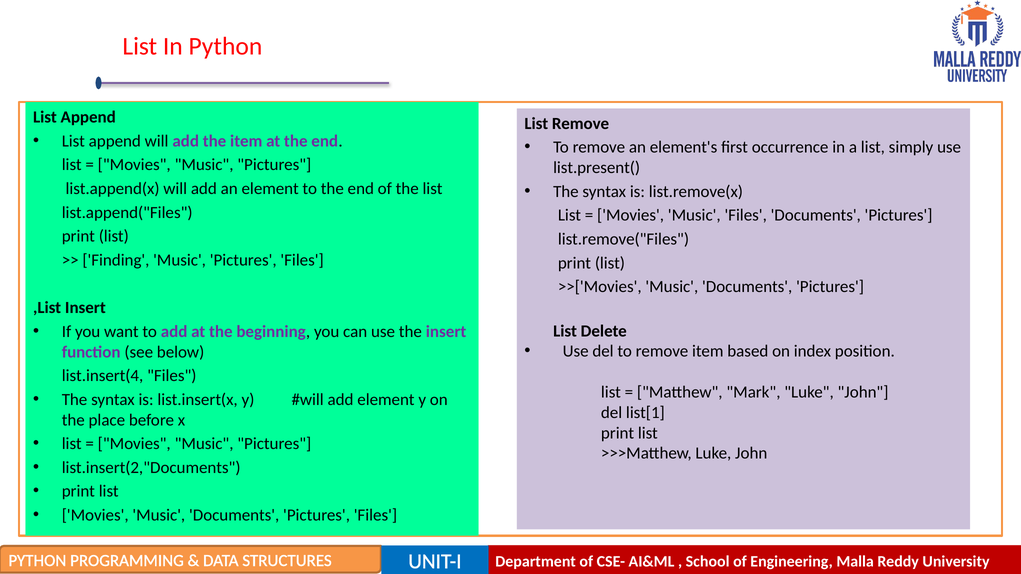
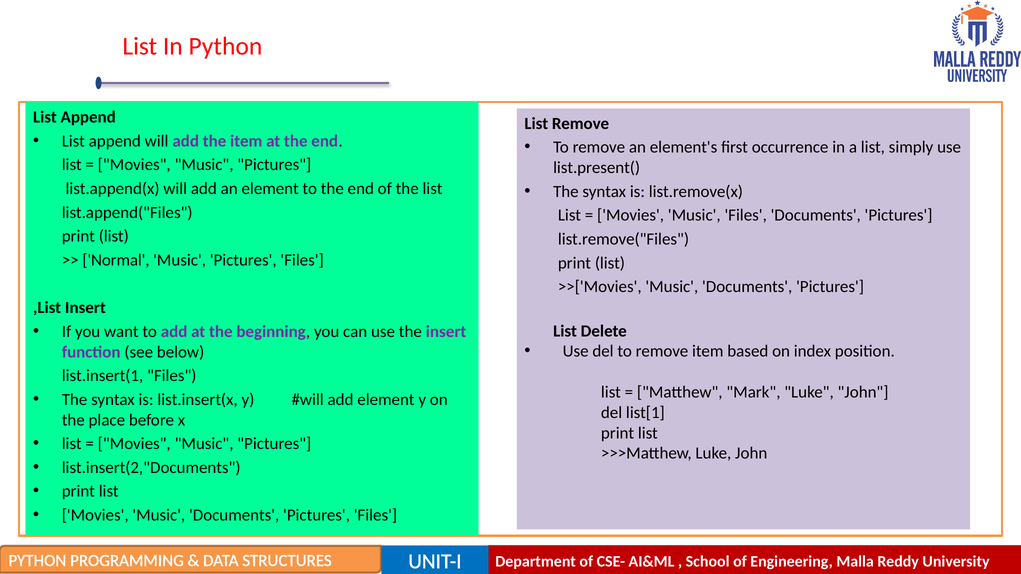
Finding: Finding -> Normal (116, 260)
list.insert(4: list.insert(4 -> list.insert(1 (103, 376)
